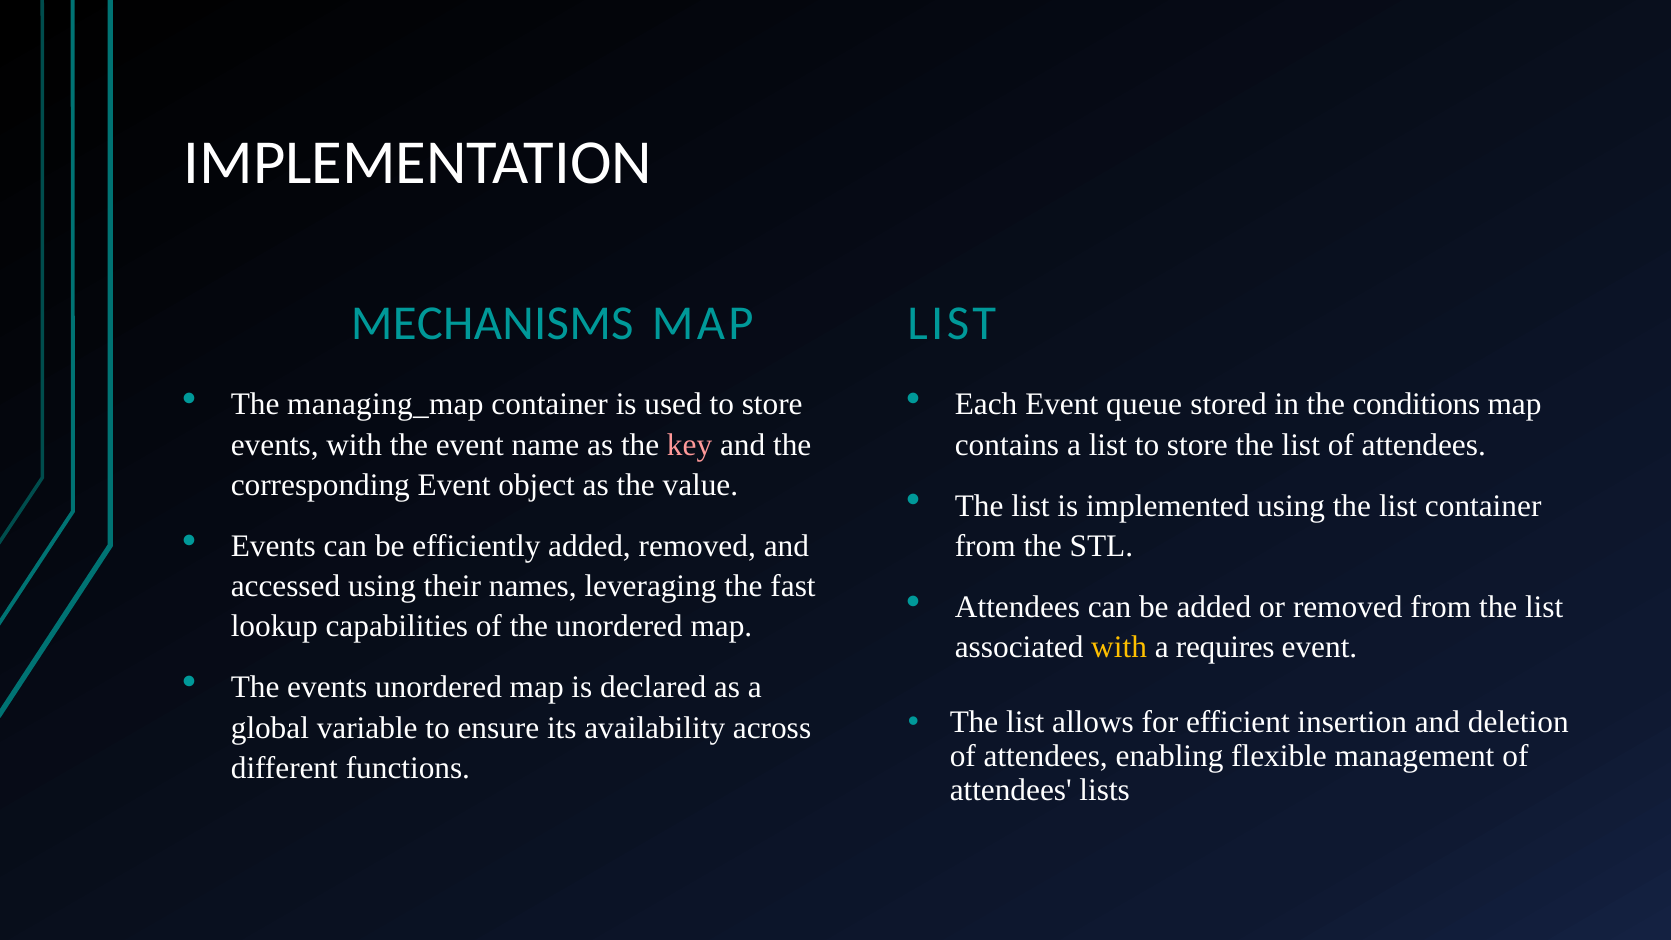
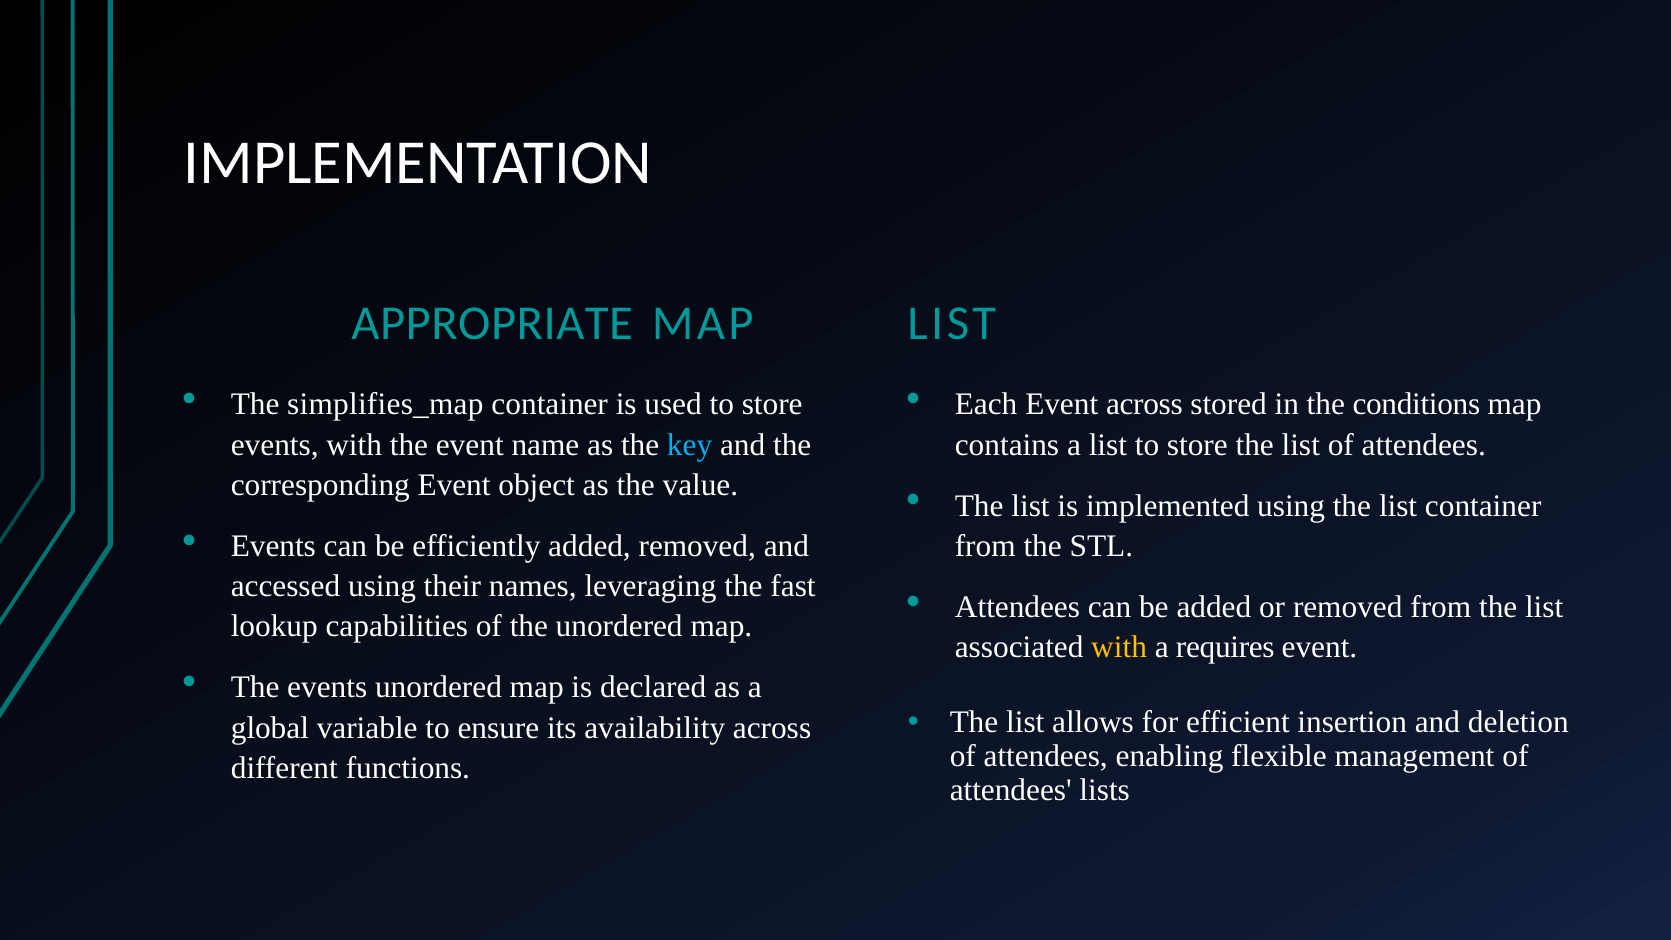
MECHANISMS: MECHANISMS -> APPROPRIATE (492, 324)
managing_map: managing_map -> simplifies_map (385, 405)
Event queue: queue -> across (1144, 405)
key colour: pink -> light blue (690, 445)
